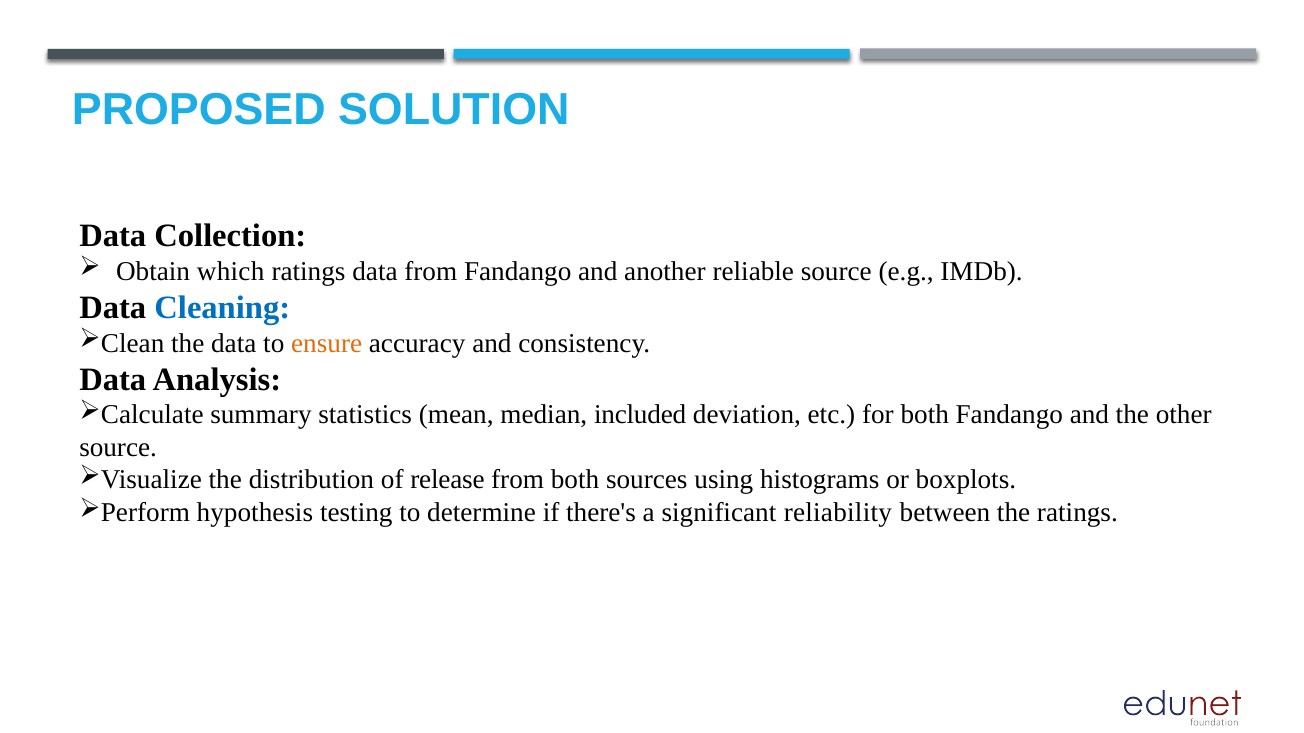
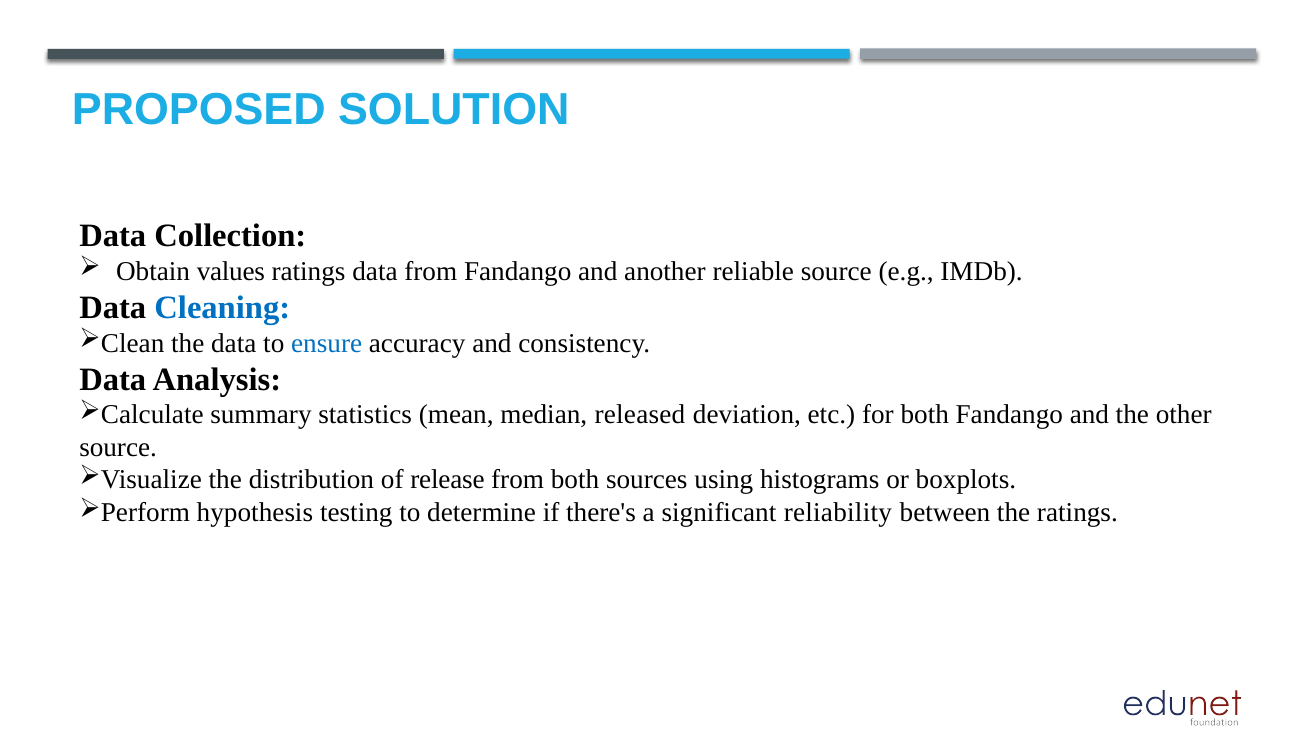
which: which -> values (231, 272)
ensure colour: orange -> blue (327, 343)
included: included -> released (640, 415)
